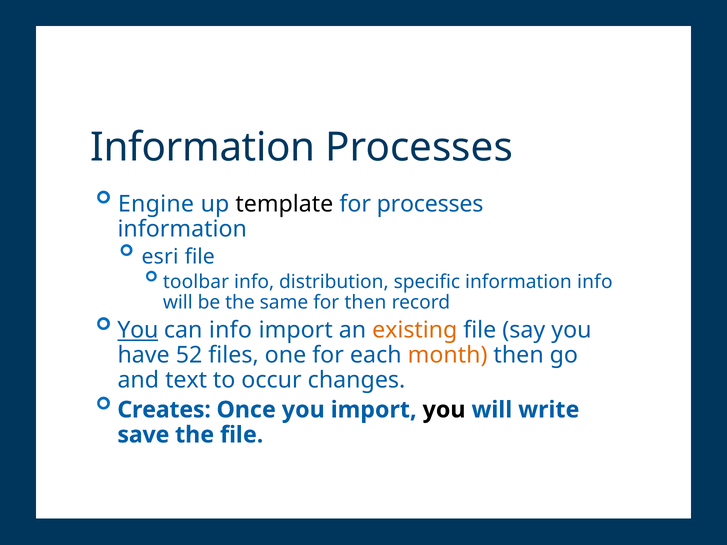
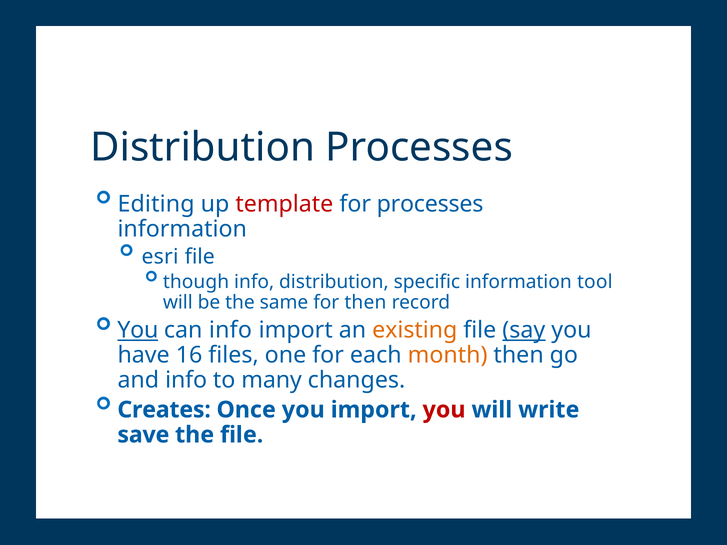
Information: Information -> Distribution (203, 148)
Engine: Engine -> Editing (156, 204)
template colour: black -> red (284, 204)
toolbar: toolbar -> though (196, 282)
information info: info -> tool (595, 282)
say underline: none -> present (524, 330)
52: 52 -> 16 (189, 355)
and text: text -> info (186, 381)
occur: occur -> many (272, 381)
you colour: black -> red (444, 410)
